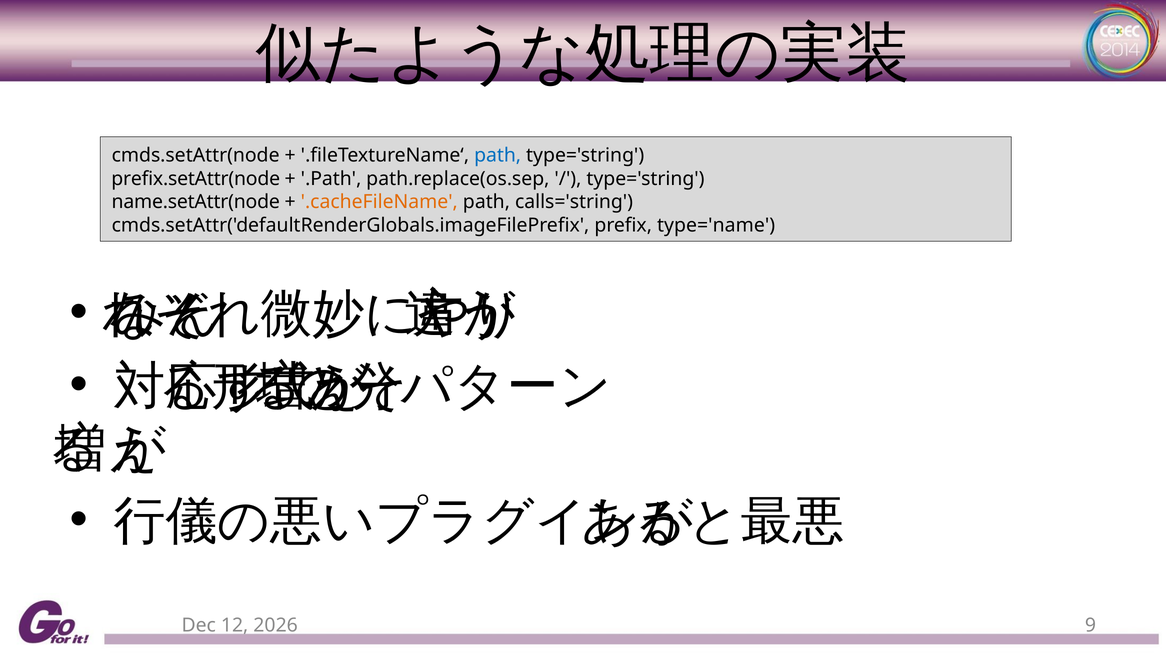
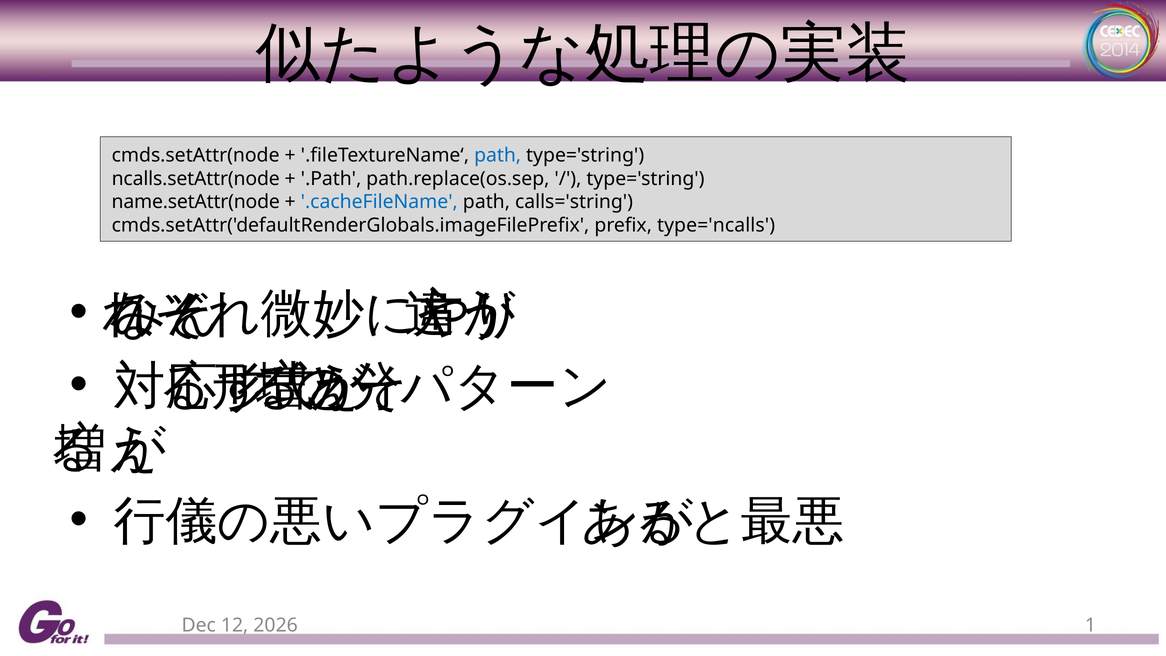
prefix.setAttr(node: prefix.setAttr(node -> ncalls.setAttr(node (196, 179)
.cacheFileName colour: orange -> blue (379, 202)
type='name: type='name -> type='ncalls (716, 225)
9: 9 -> 1 (1091, 625)
